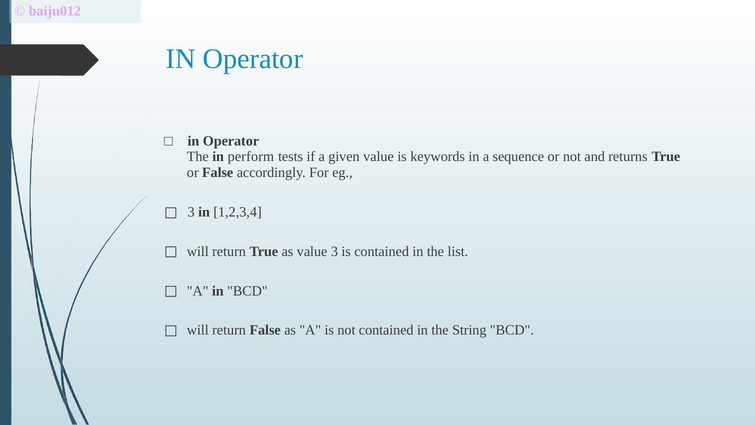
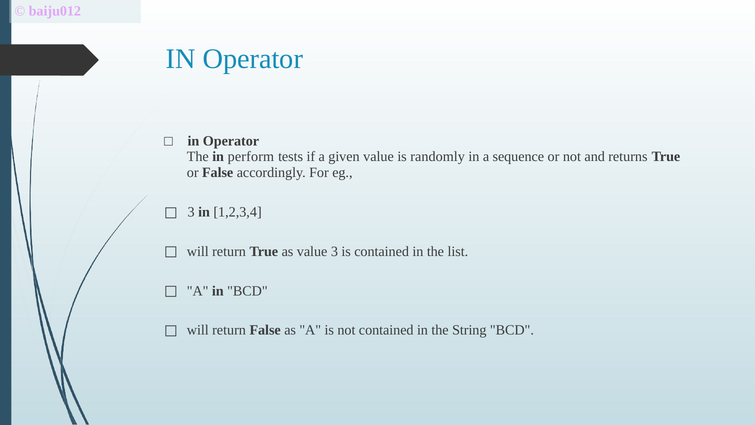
keywords: keywords -> randomly (438, 156)
